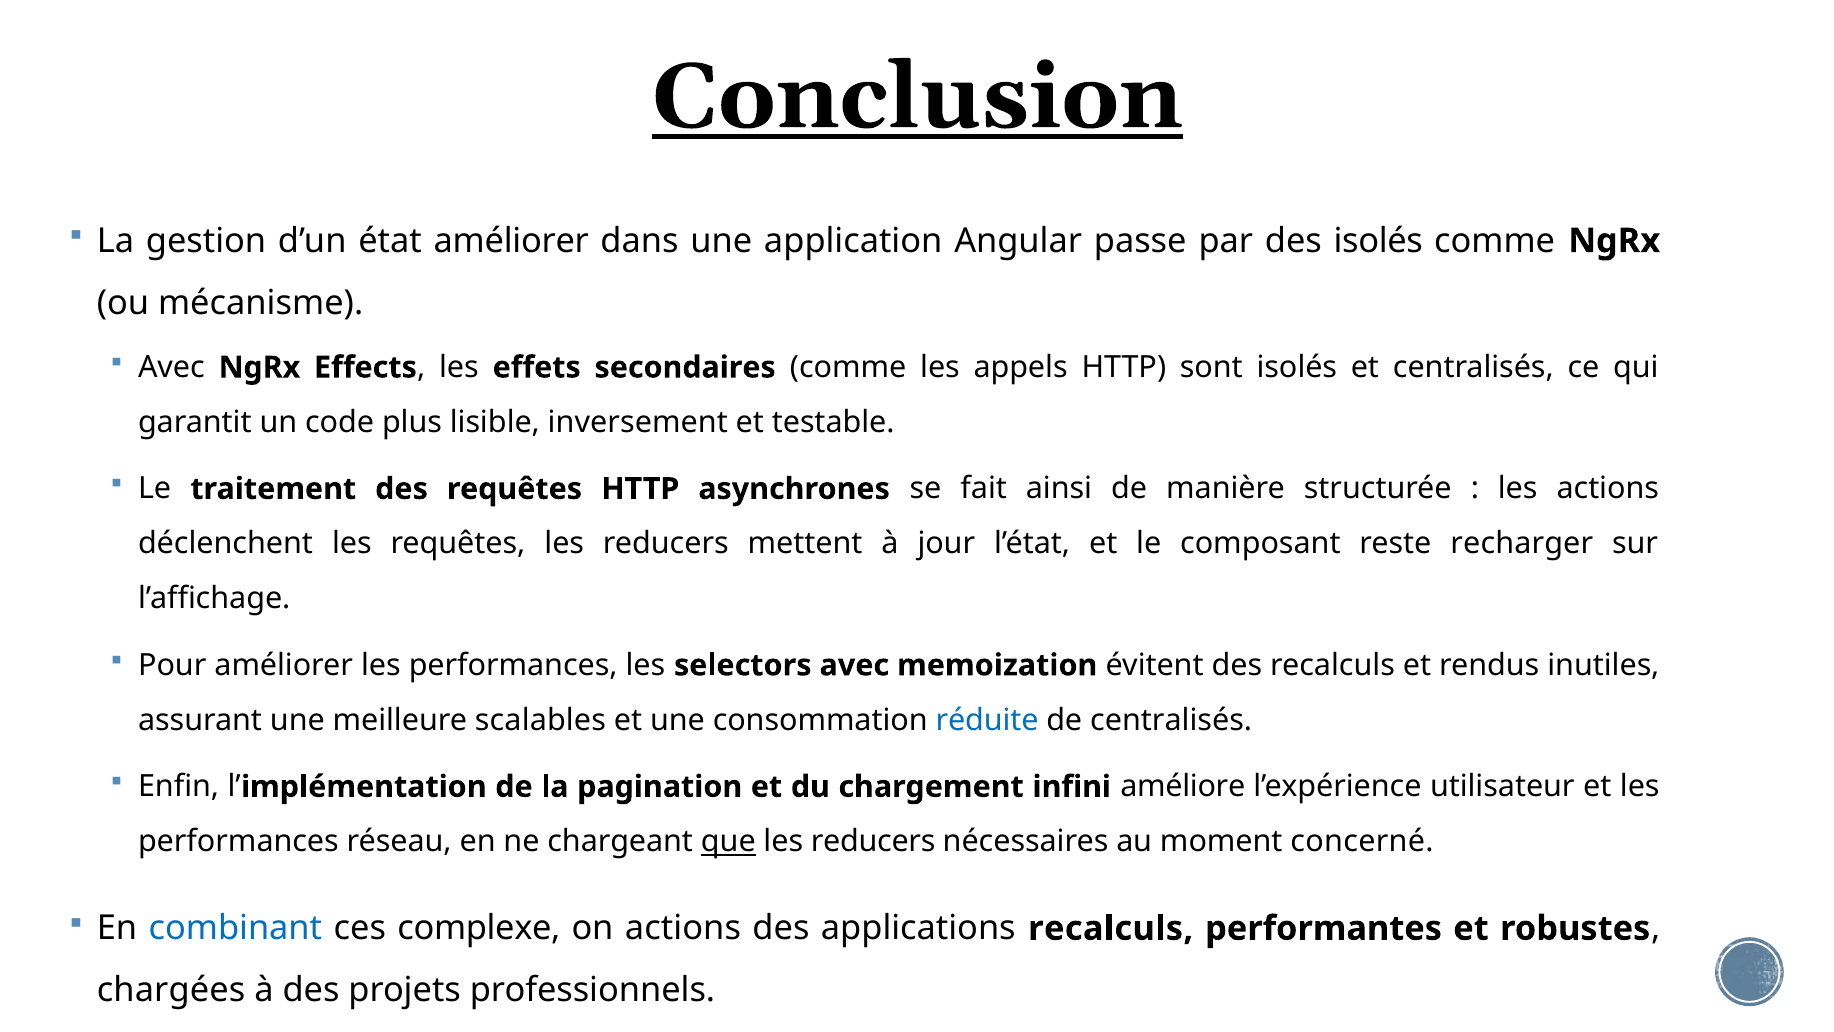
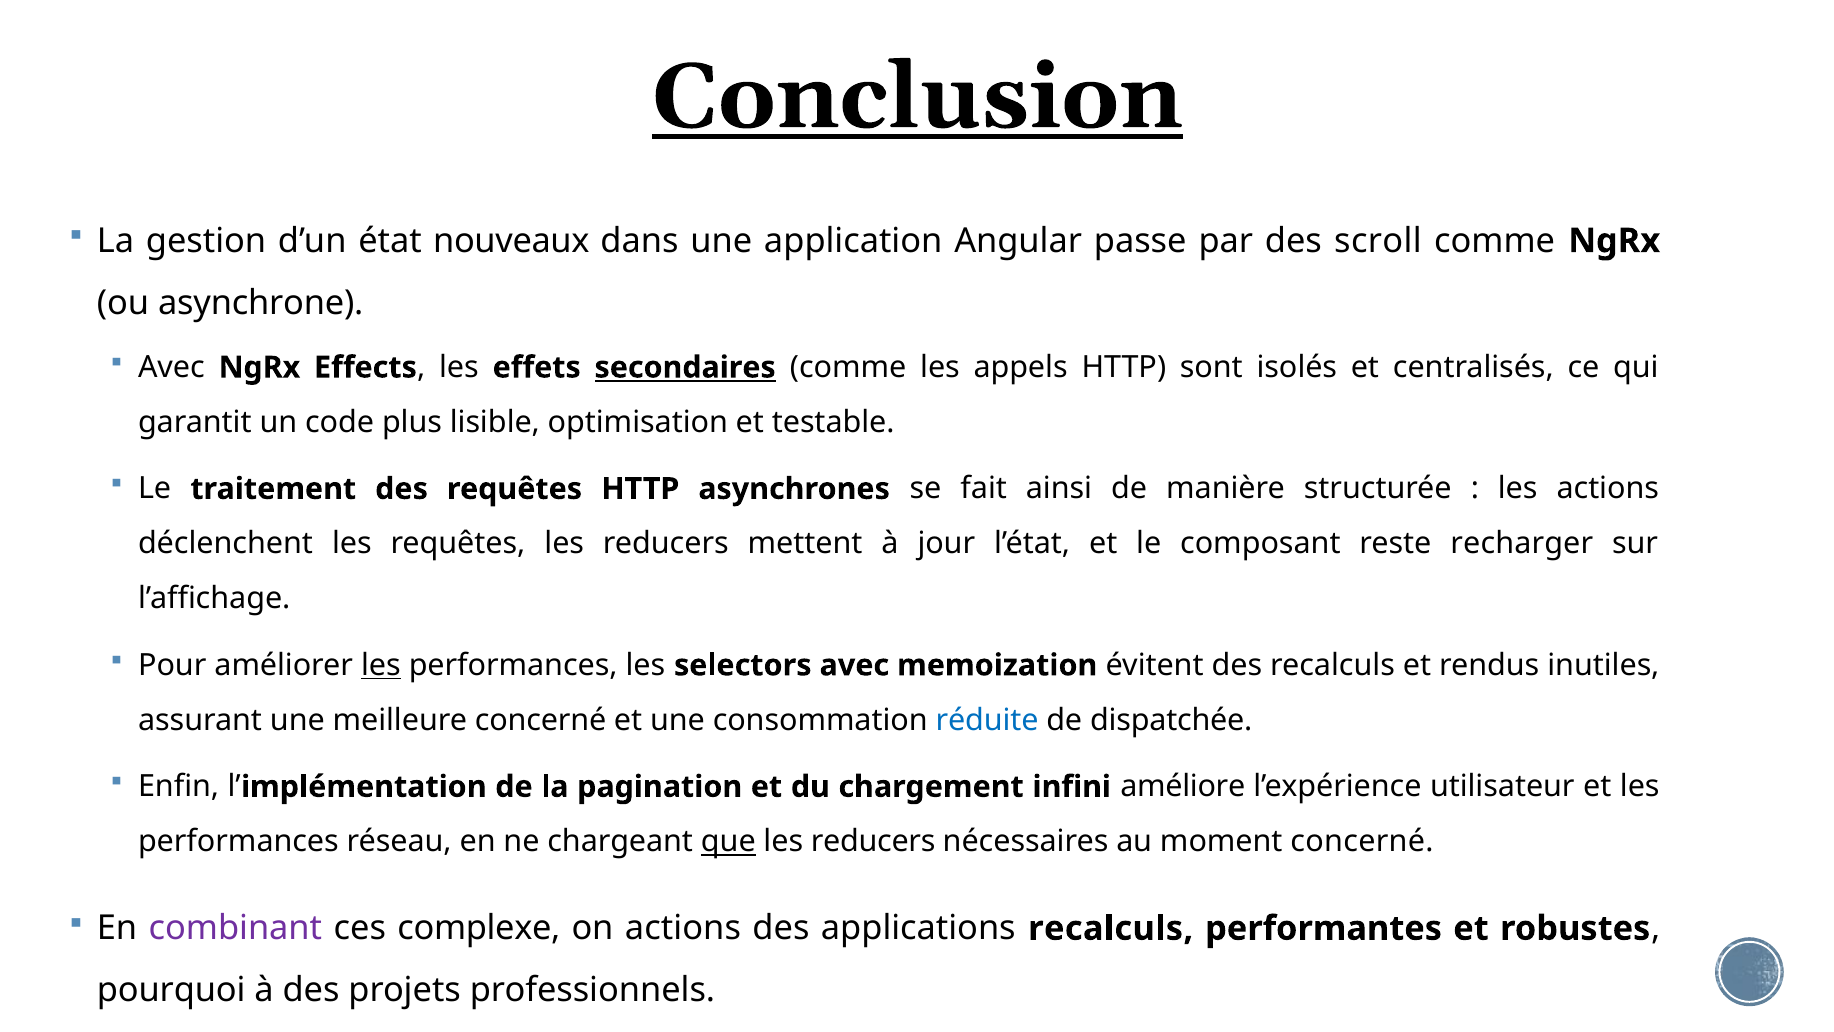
état améliorer: améliorer -> nouveaux (511, 241)
des isolés: isolés -> scroll (1378, 241)
mécanisme: mécanisme -> asynchrone (261, 303)
secondaires underline: none -> present (685, 367)
inversement: inversement -> optimisation (638, 422)
les underline: none -> present (381, 665)
meilleure scalables: scalables -> concerné (541, 720)
de centralisés: centralisés -> dispatchée (1171, 720)
combinant colour: blue -> purple (235, 928)
chargées: chargées -> pourquoi (171, 990)
